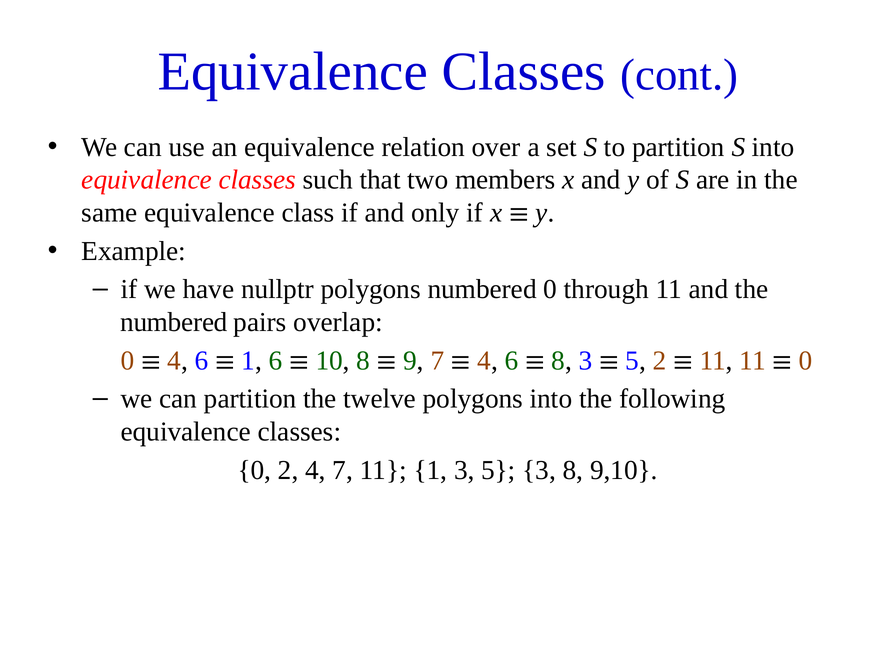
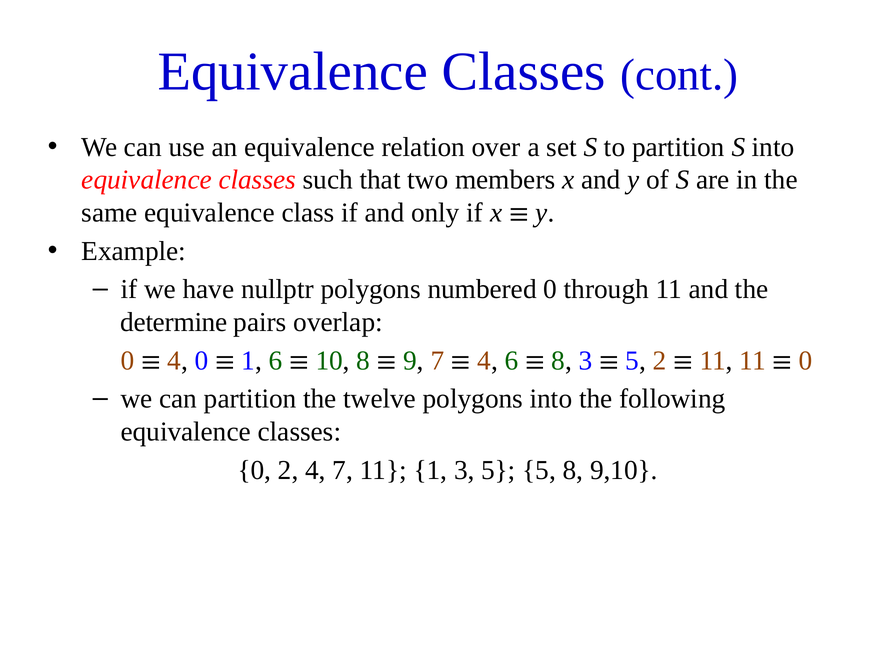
numbered: numbered -> determine (174, 322)
6: 6 -> 0 (202, 361)
5 3: 3 -> 5 (539, 470)
